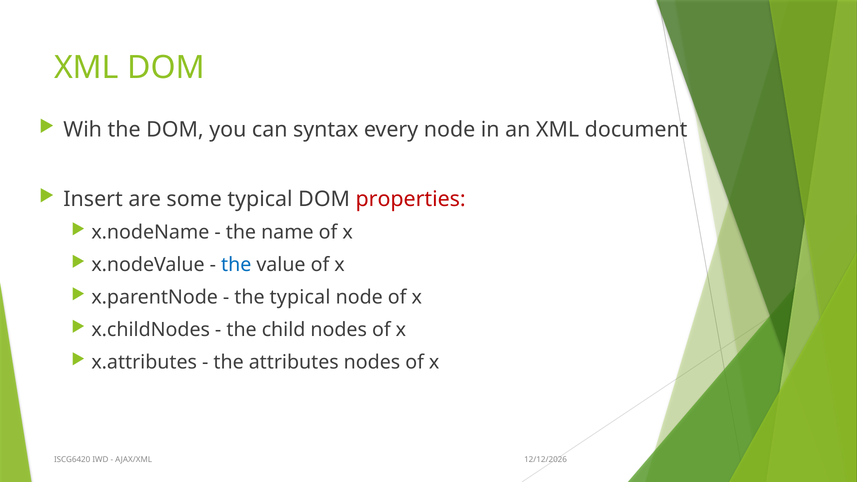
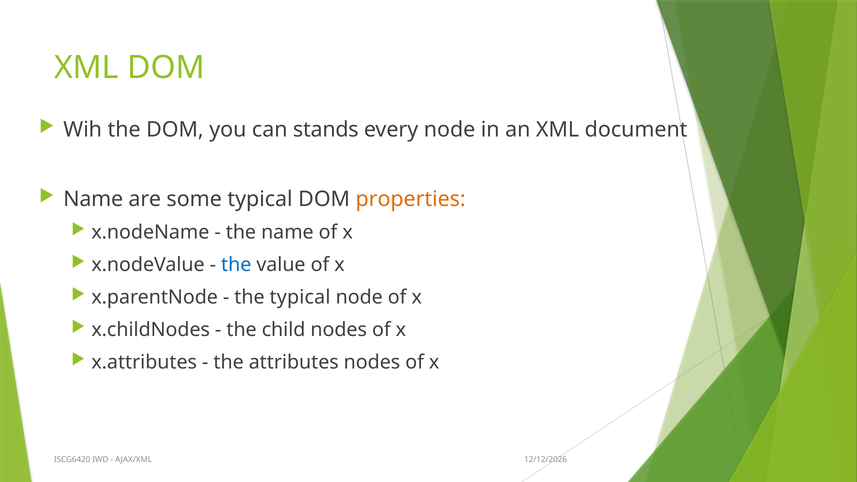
syntax: syntax -> stands (326, 130)
Insert: Insert -> Name (93, 199)
properties colour: red -> orange (411, 199)
